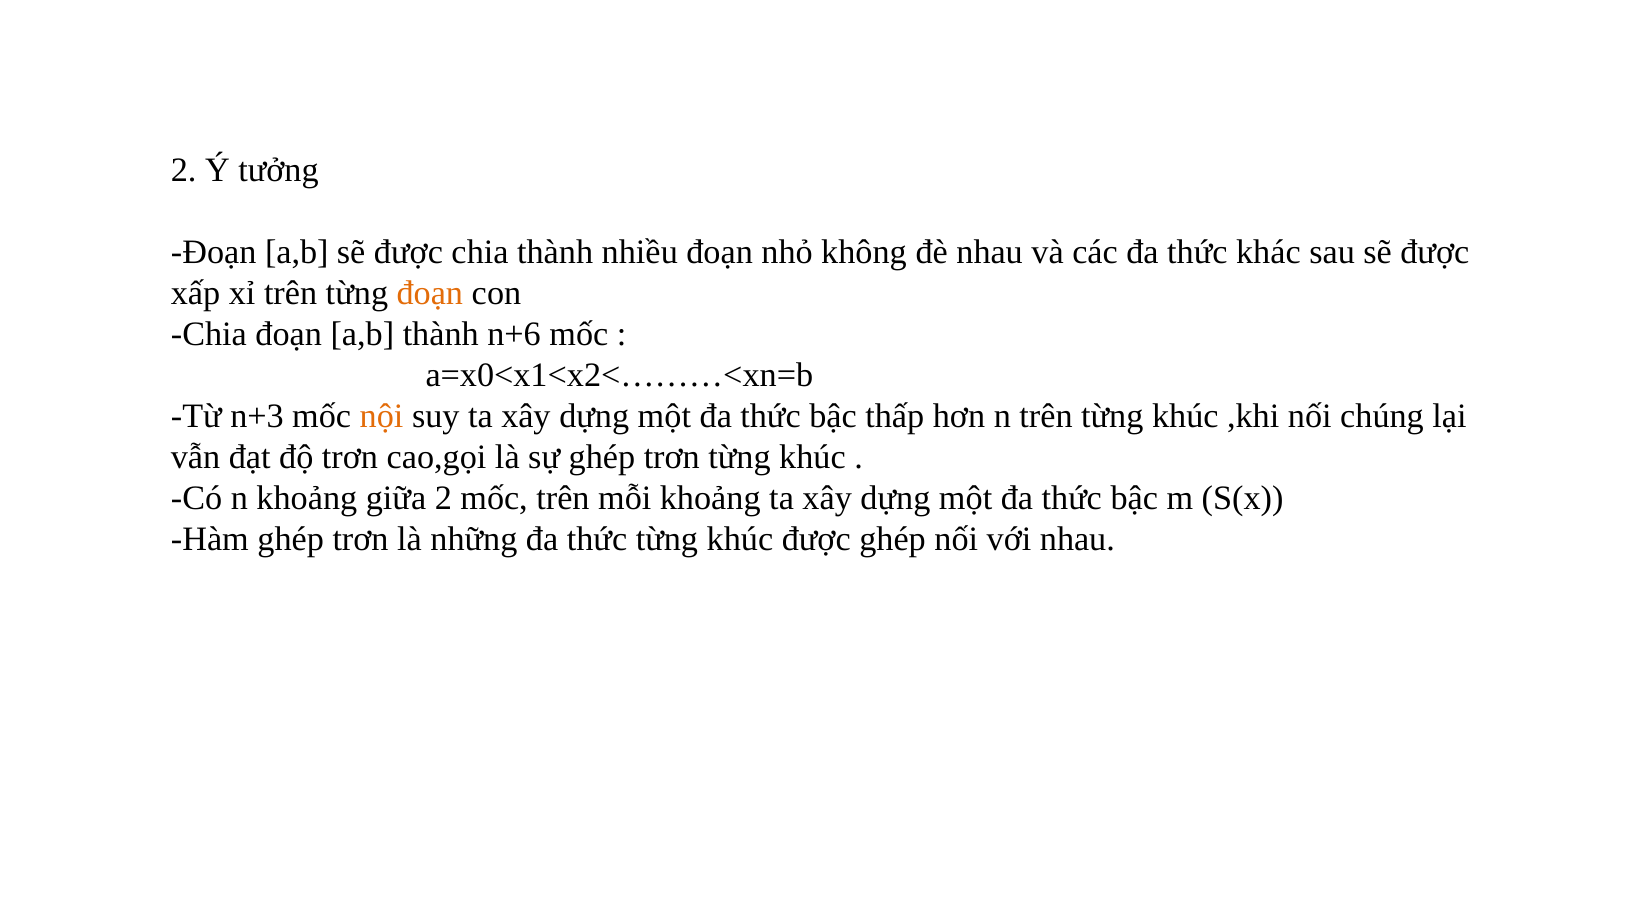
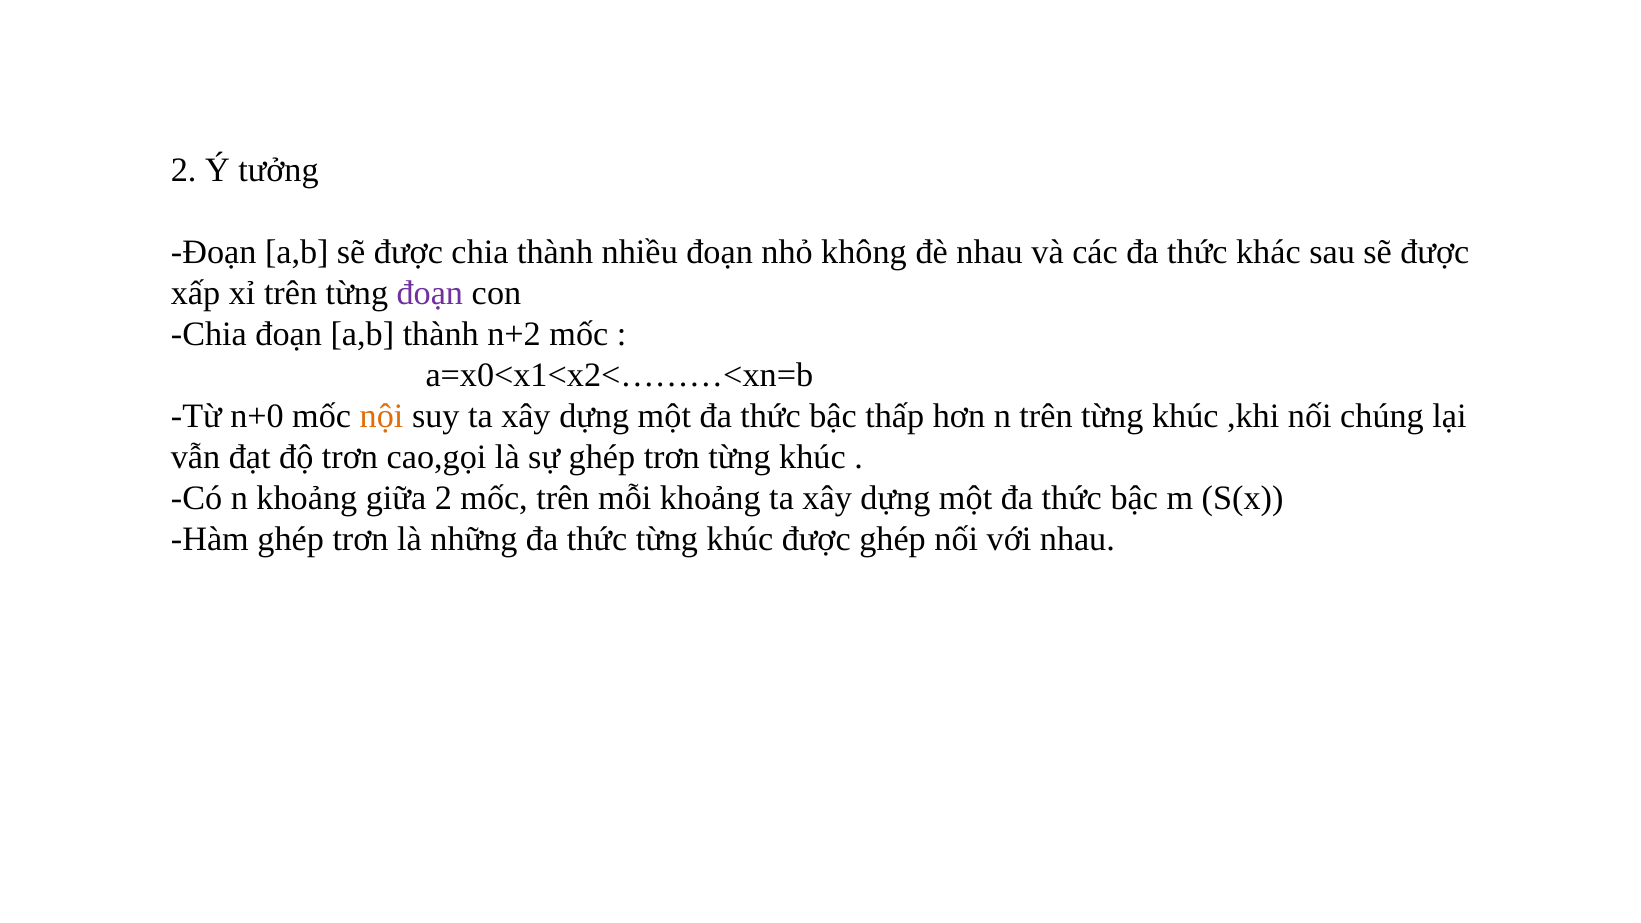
đoạn colour: orange -> purple (430, 293)
n+6: n+6 -> n+2 (514, 334)
n+3: n+3 -> n+0 (257, 416)
